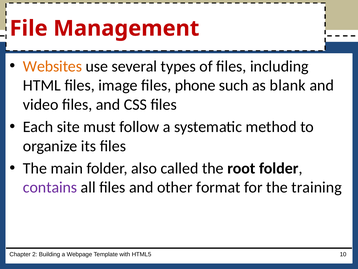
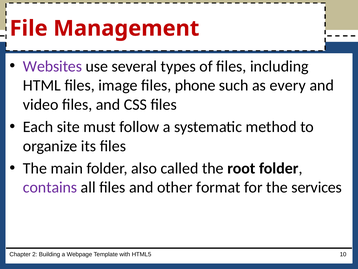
Websites colour: orange -> purple (52, 66)
blank: blank -> every (288, 85)
training: training -> services (317, 187)
